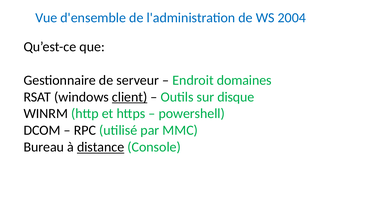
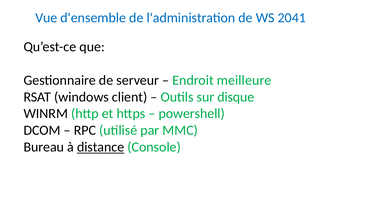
2004: 2004 -> 2041 (292, 18)
domaines: domaines -> meilleure (244, 80)
client underline: present -> none (130, 97)
